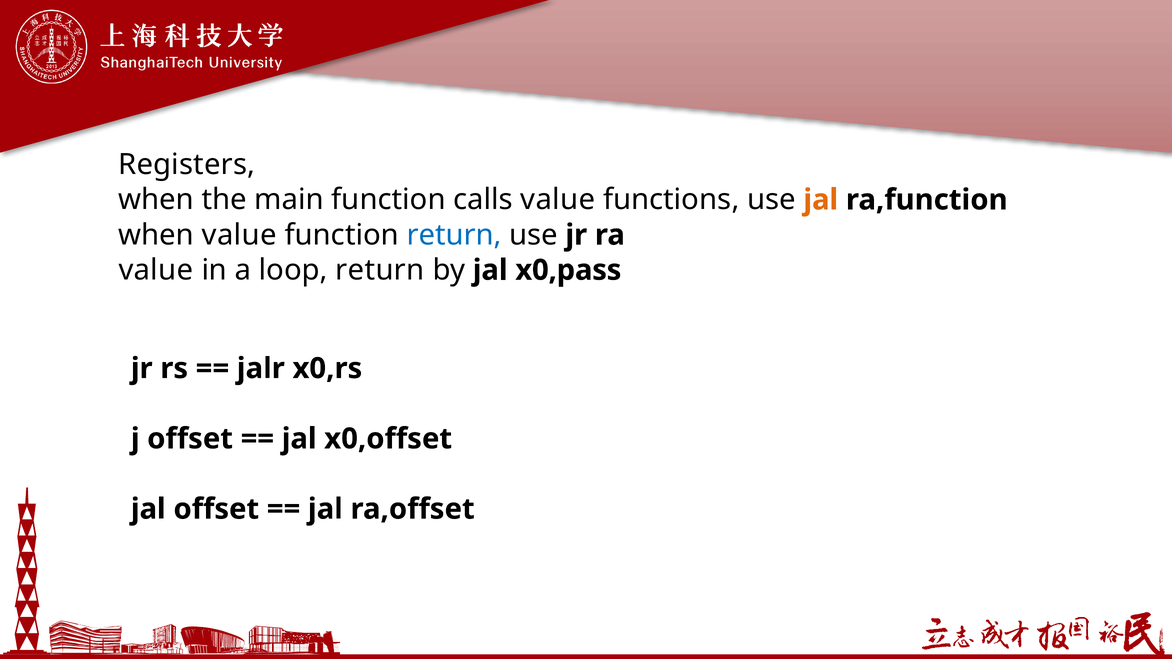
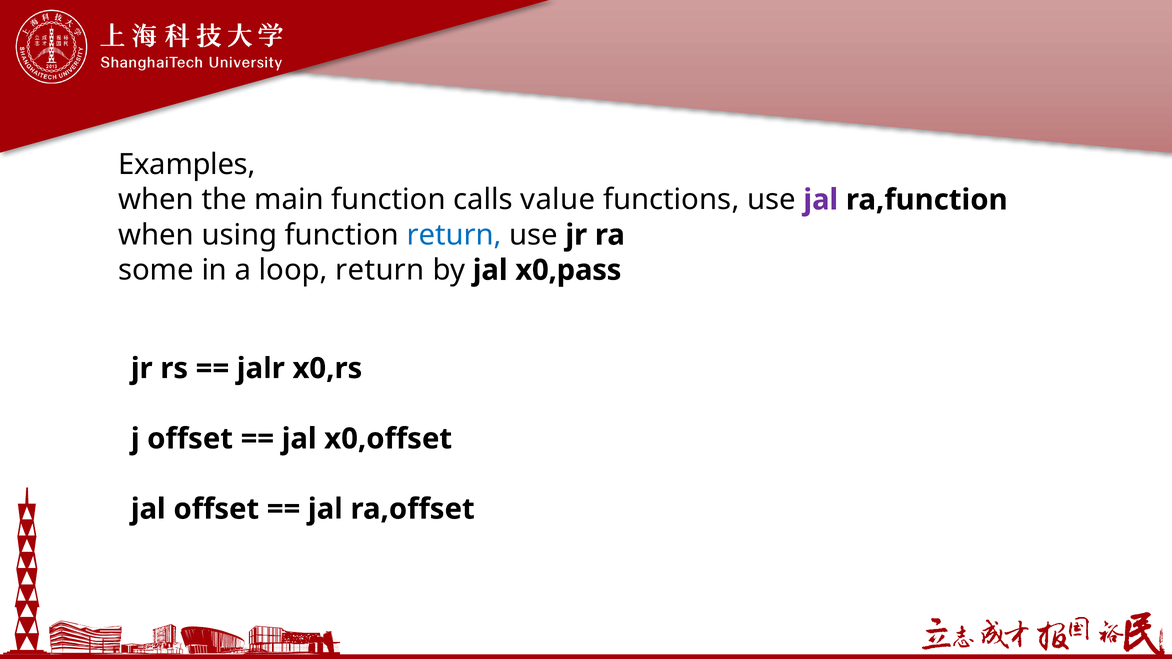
Registers: Registers -> Examples (187, 165)
jal colour: orange -> purple (821, 200)
when value: value -> using (239, 235)
value: value -> some (156, 270)
